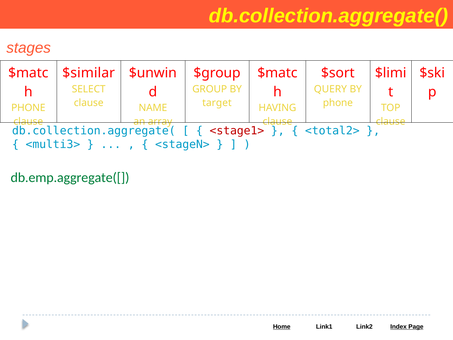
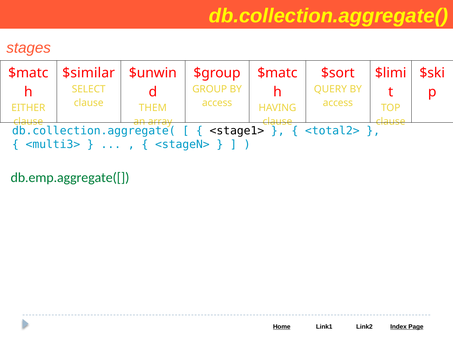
target: target -> access (217, 103)
phone: phone -> access (338, 103)
PHONE: PHONE -> EITHER (28, 108)
NAME: NAME -> THEM (153, 108)
<stage1> colour: red -> black (237, 131)
